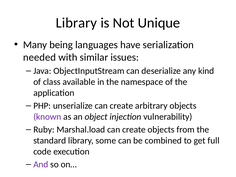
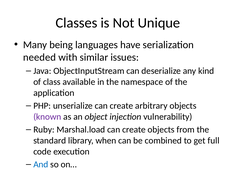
Library: Library -> Classes (76, 23)
some: some -> when (106, 140)
And colour: purple -> blue (41, 164)
